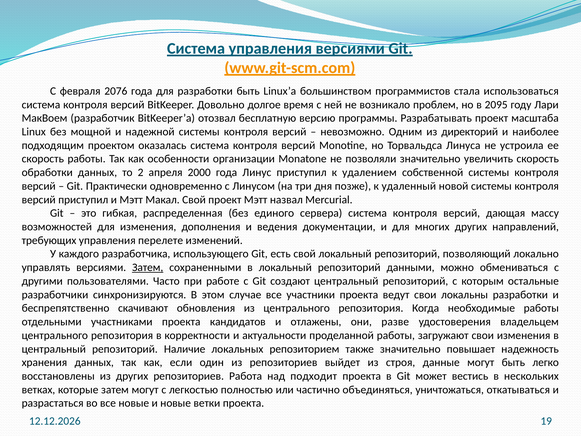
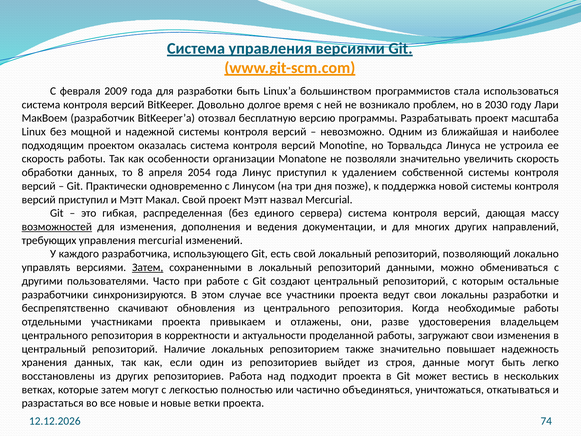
2076: 2076 -> 2009 (116, 91)
2095: 2095 -> 2030 (496, 105)
директорий: директорий -> ближайшая (470, 132)
2: 2 -> 8 (141, 172)
2000: 2000 -> 2054 (199, 172)
удаленный: удаленный -> поддержка (409, 186)
возможностей underline: none -> present (57, 227)
управления перелете: перелете -> mercurial (161, 240)
кандидатов: кандидатов -> привыкаем (238, 322)
19: 19 -> 74 (546, 421)
